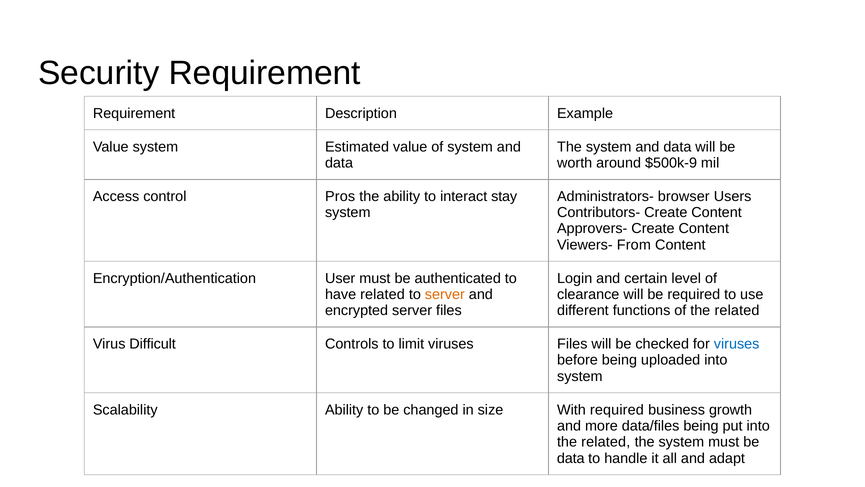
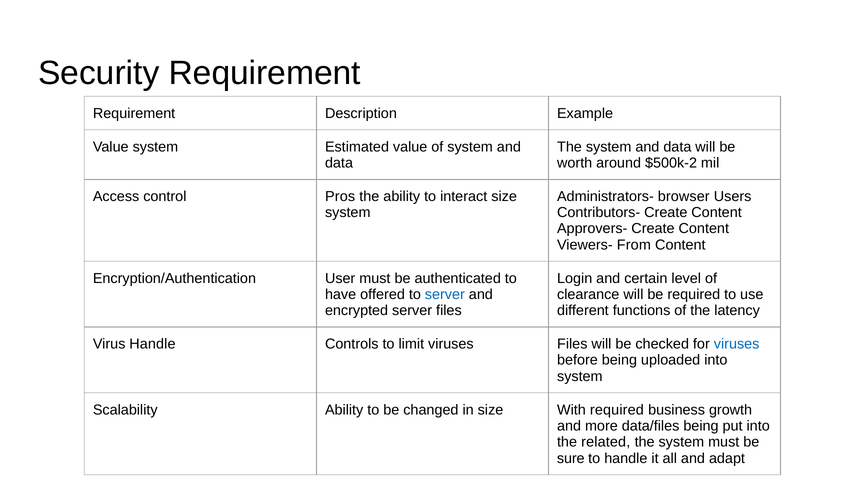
$500k-9: $500k-9 -> $500k-2 (671, 163)
interact stay: stay -> size (504, 196)
have related: related -> offered (383, 294)
server colour: orange -> blue (445, 294)
of the related: related -> latency (737, 310)
Virus Difficult: Difficult -> Handle (152, 344)
data: data -> sure (571, 458)
